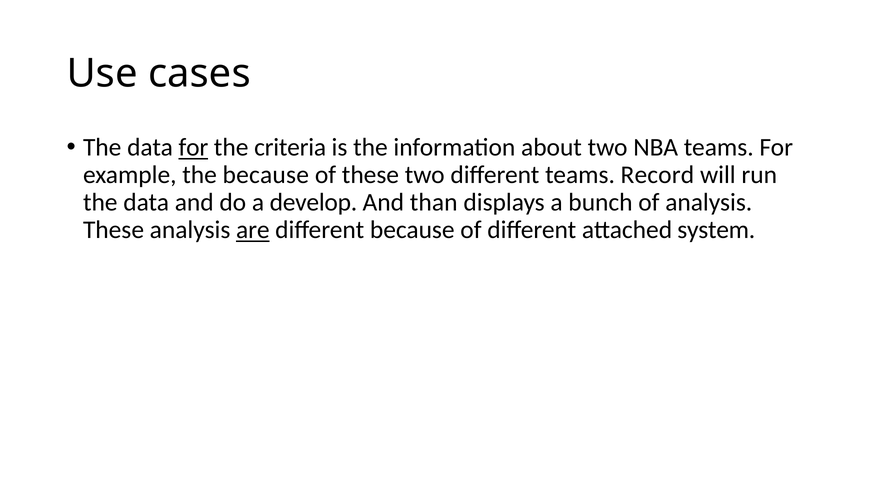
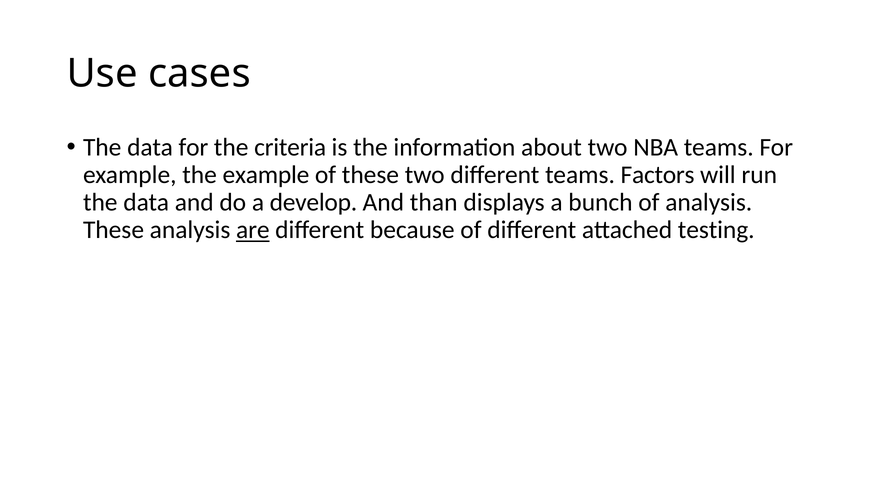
for underline: present -> none (193, 148)
the because: because -> example (266, 175)
Record: Record -> Factors (658, 175)
system: system -> testing (716, 230)
